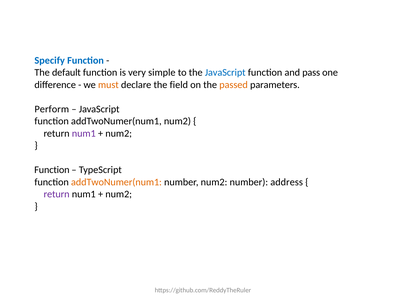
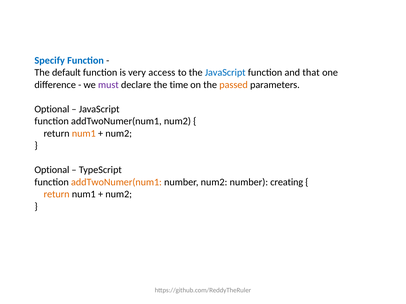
simple: simple -> access (162, 73)
pass: pass -> that (311, 73)
must colour: orange -> purple (108, 85)
field: field -> time (179, 85)
Perform: Perform -> Optional (52, 109)
num1 colour: purple -> orange (84, 134)
Function: Function -> Optional (52, 170)
address: address -> creating (287, 182)
return colour: purple -> orange (57, 195)
